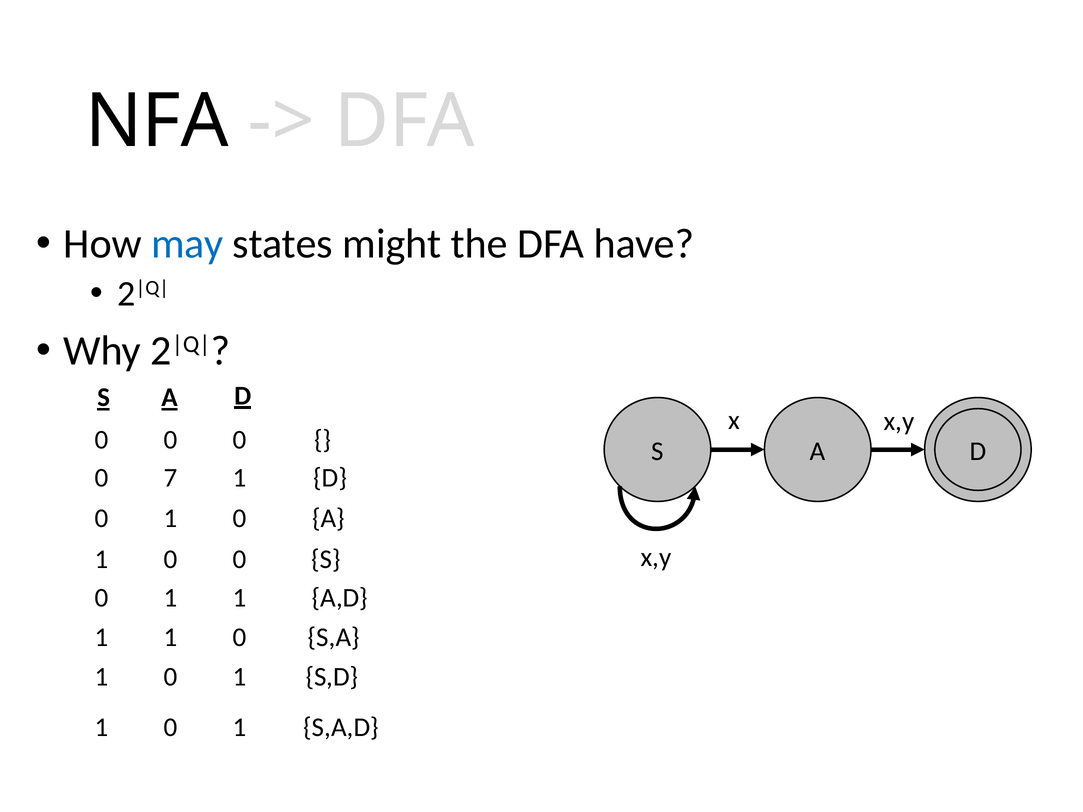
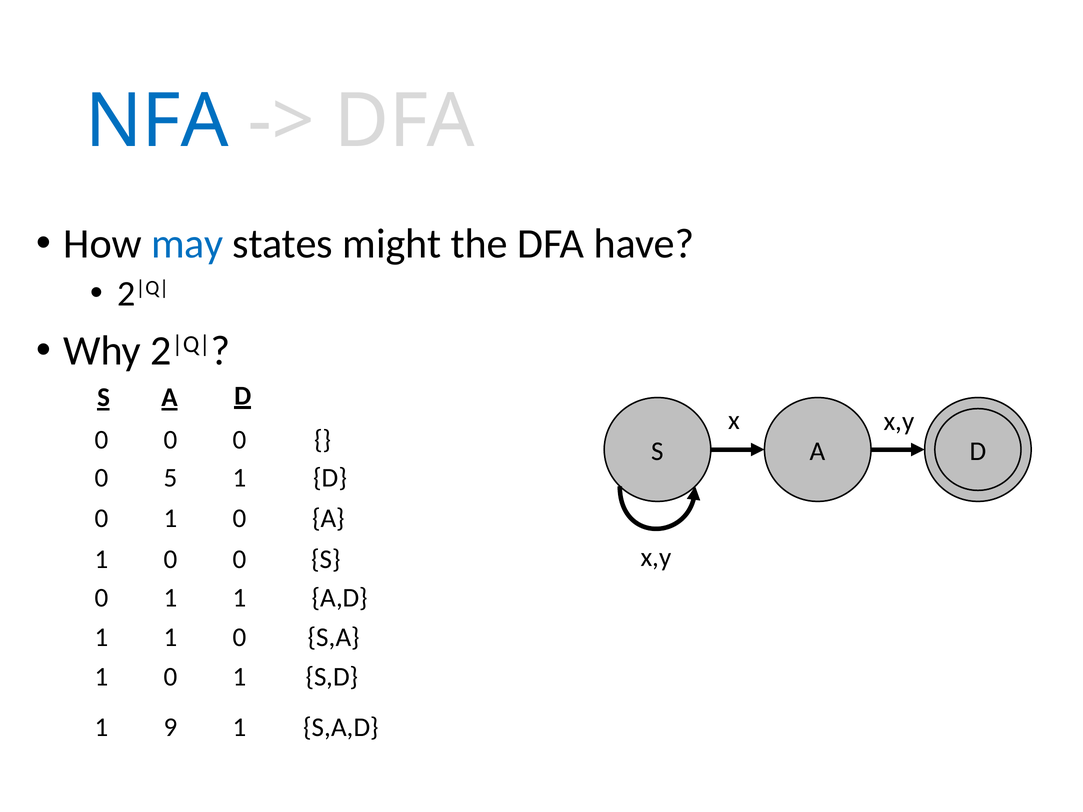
NFA colour: black -> blue (157, 121)
7: 7 -> 5 (171, 478)
0: 0 -> 9 (171, 727)
